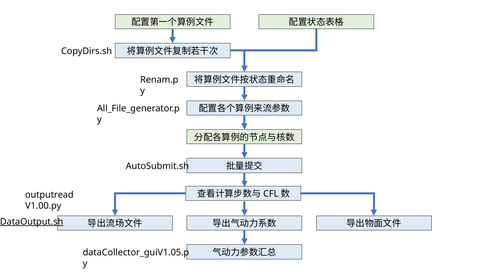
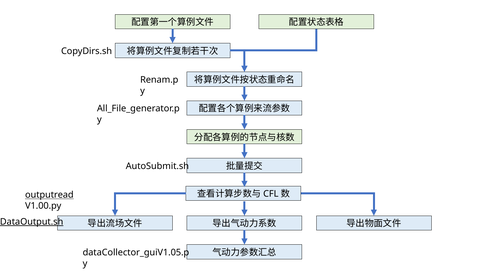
outputread underline: none -> present (49, 195)
